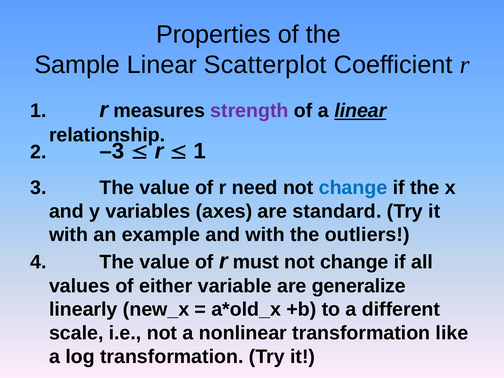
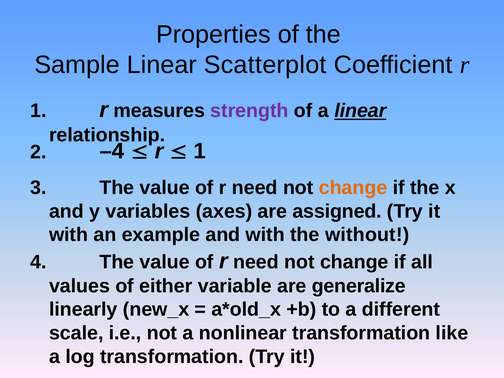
–3: –3 -> –4 (112, 151)
change colour: blue -> orange (353, 188)
standard: standard -> assigned (337, 211)
outliers: outliers -> without (367, 235)
must: must -> need (256, 262)
